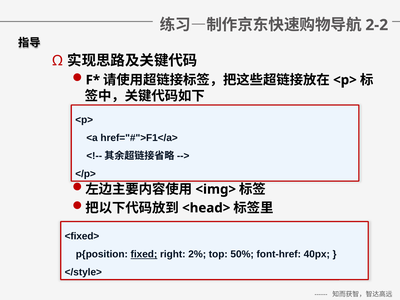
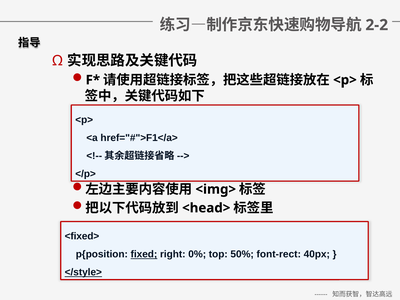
2%: 2% -> 0% (197, 254)
font-href: font-href -> font-rect (279, 254)
</style> underline: none -> present (83, 272)
